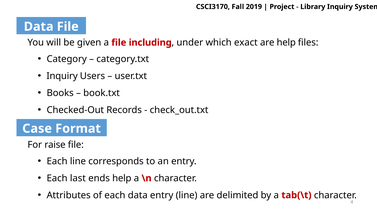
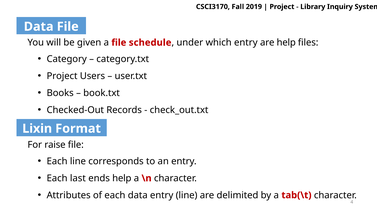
including: including -> schedule (150, 43)
which exact: exact -> entry (246, 43)
Inquiry: Inquiry -> Project (62, 76)
Case: Case -> Lixin (37, 129)
